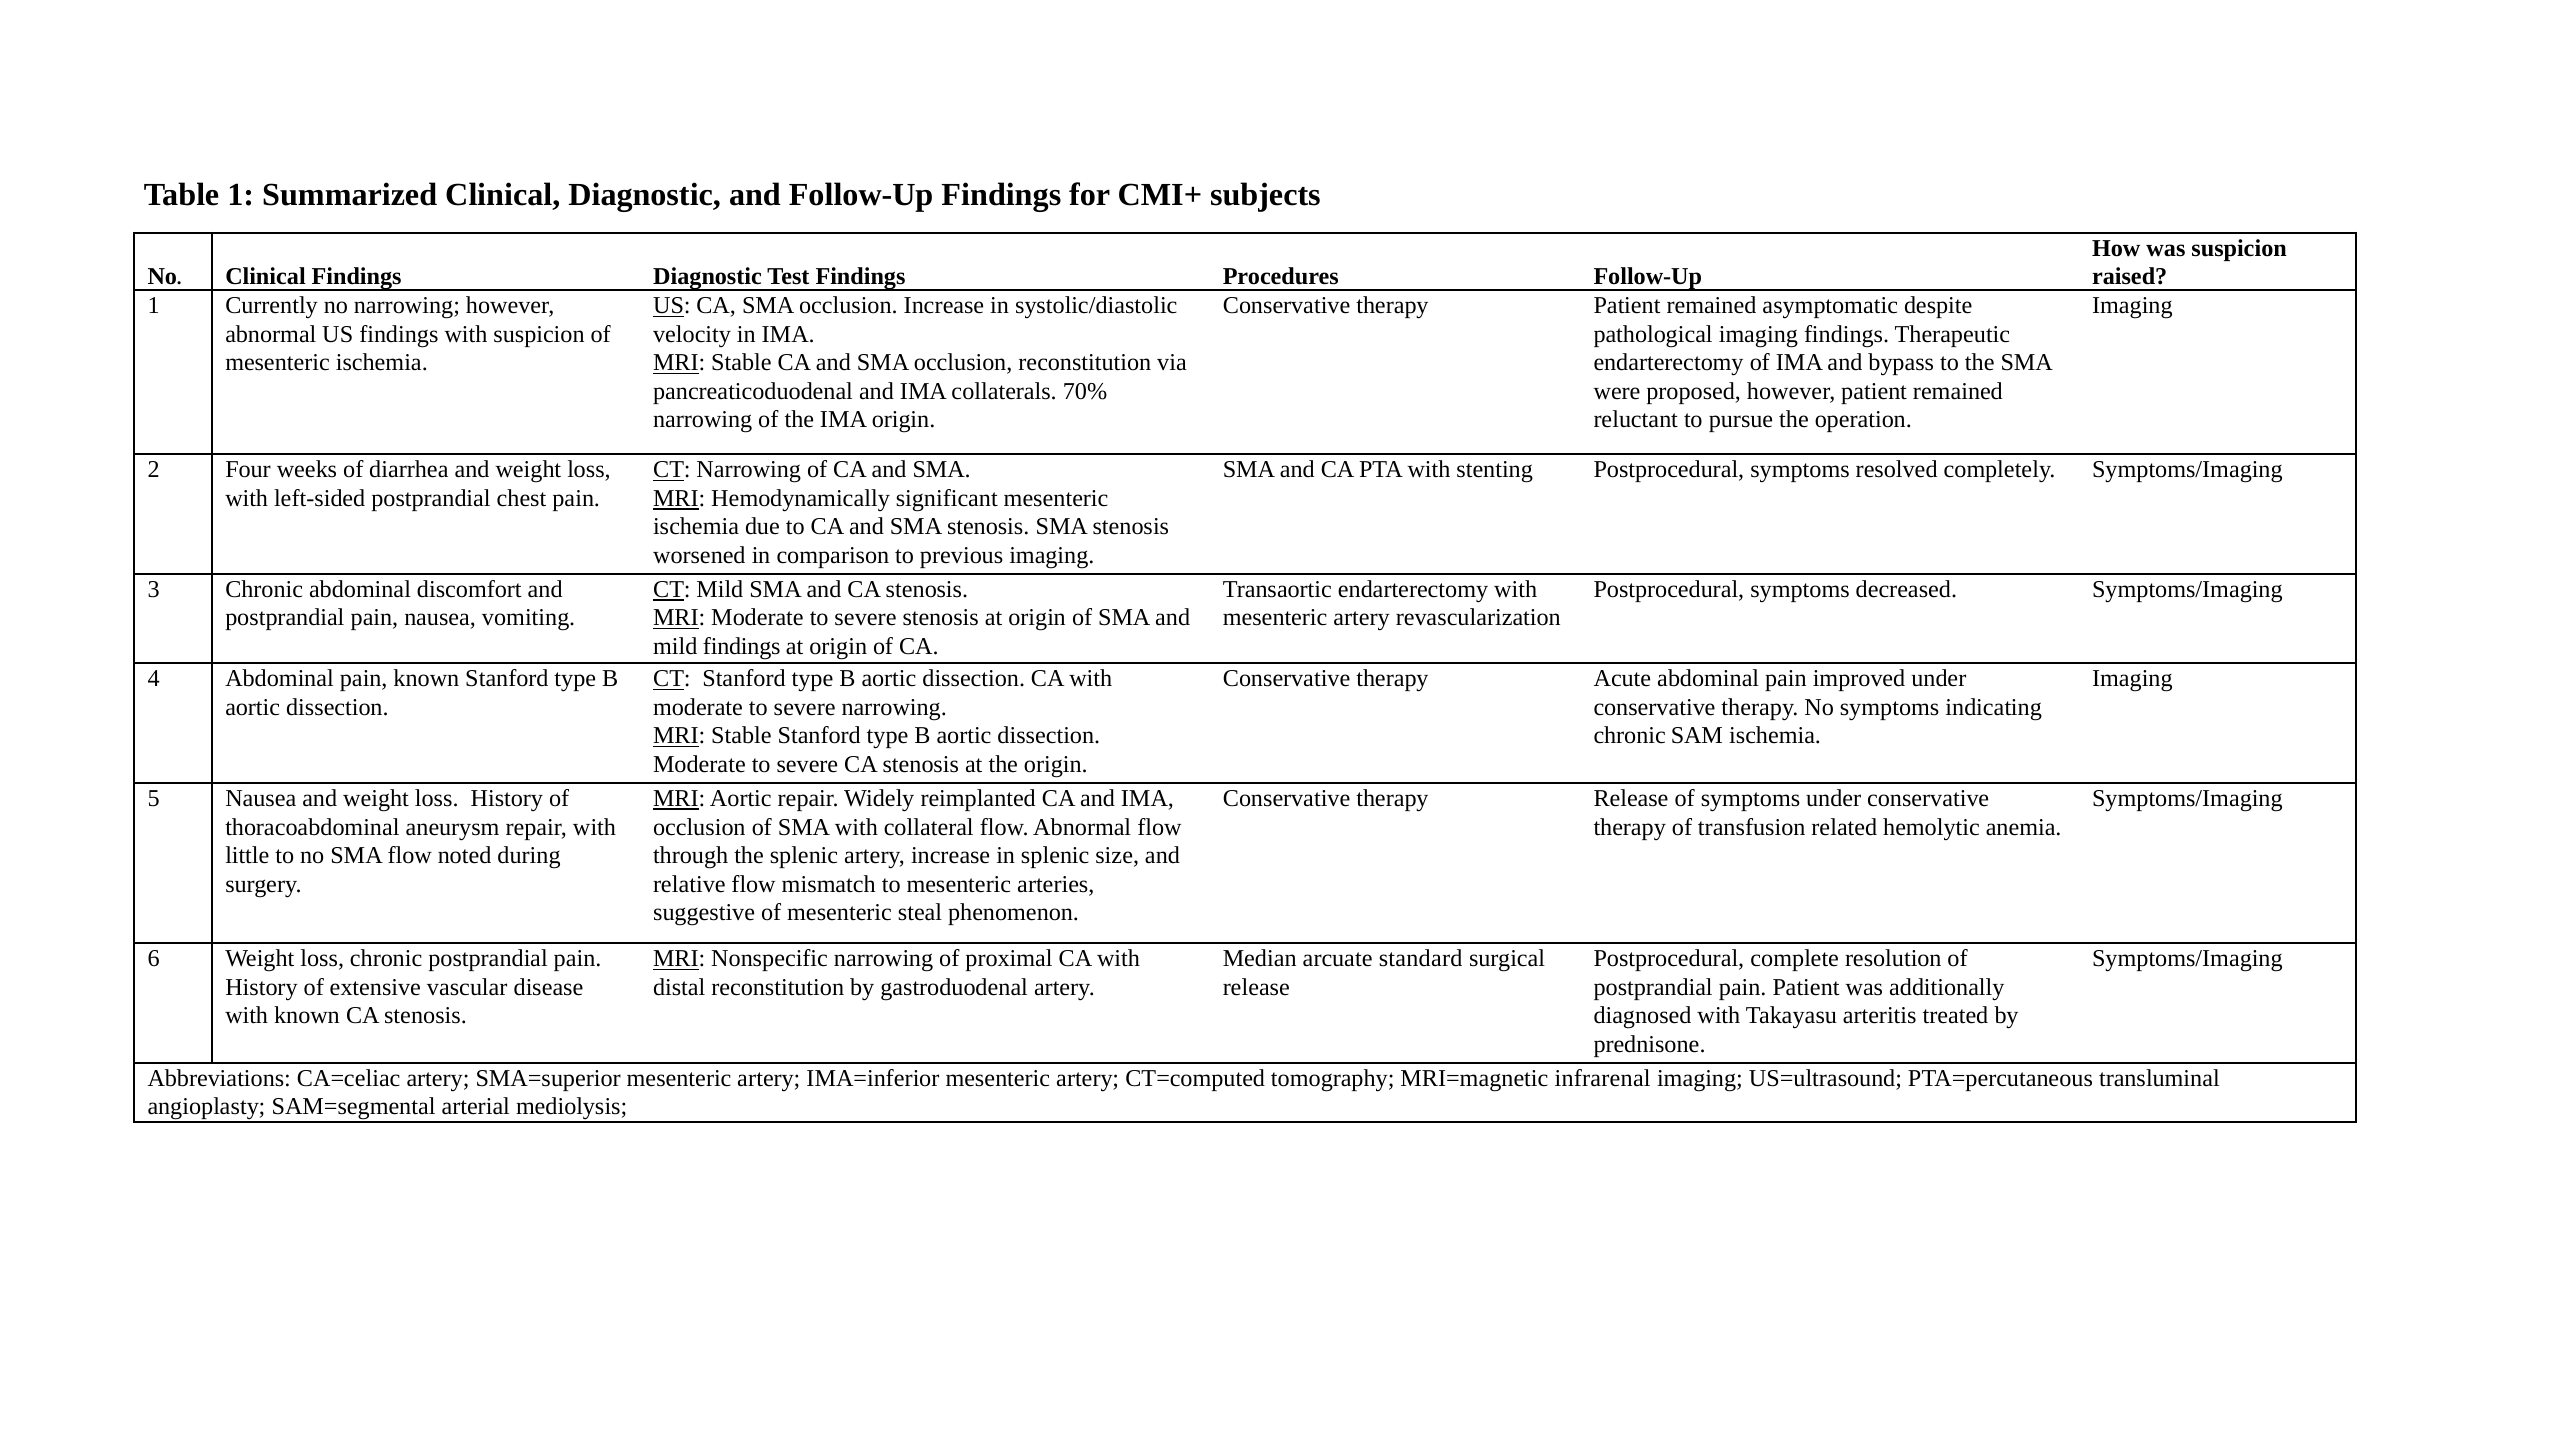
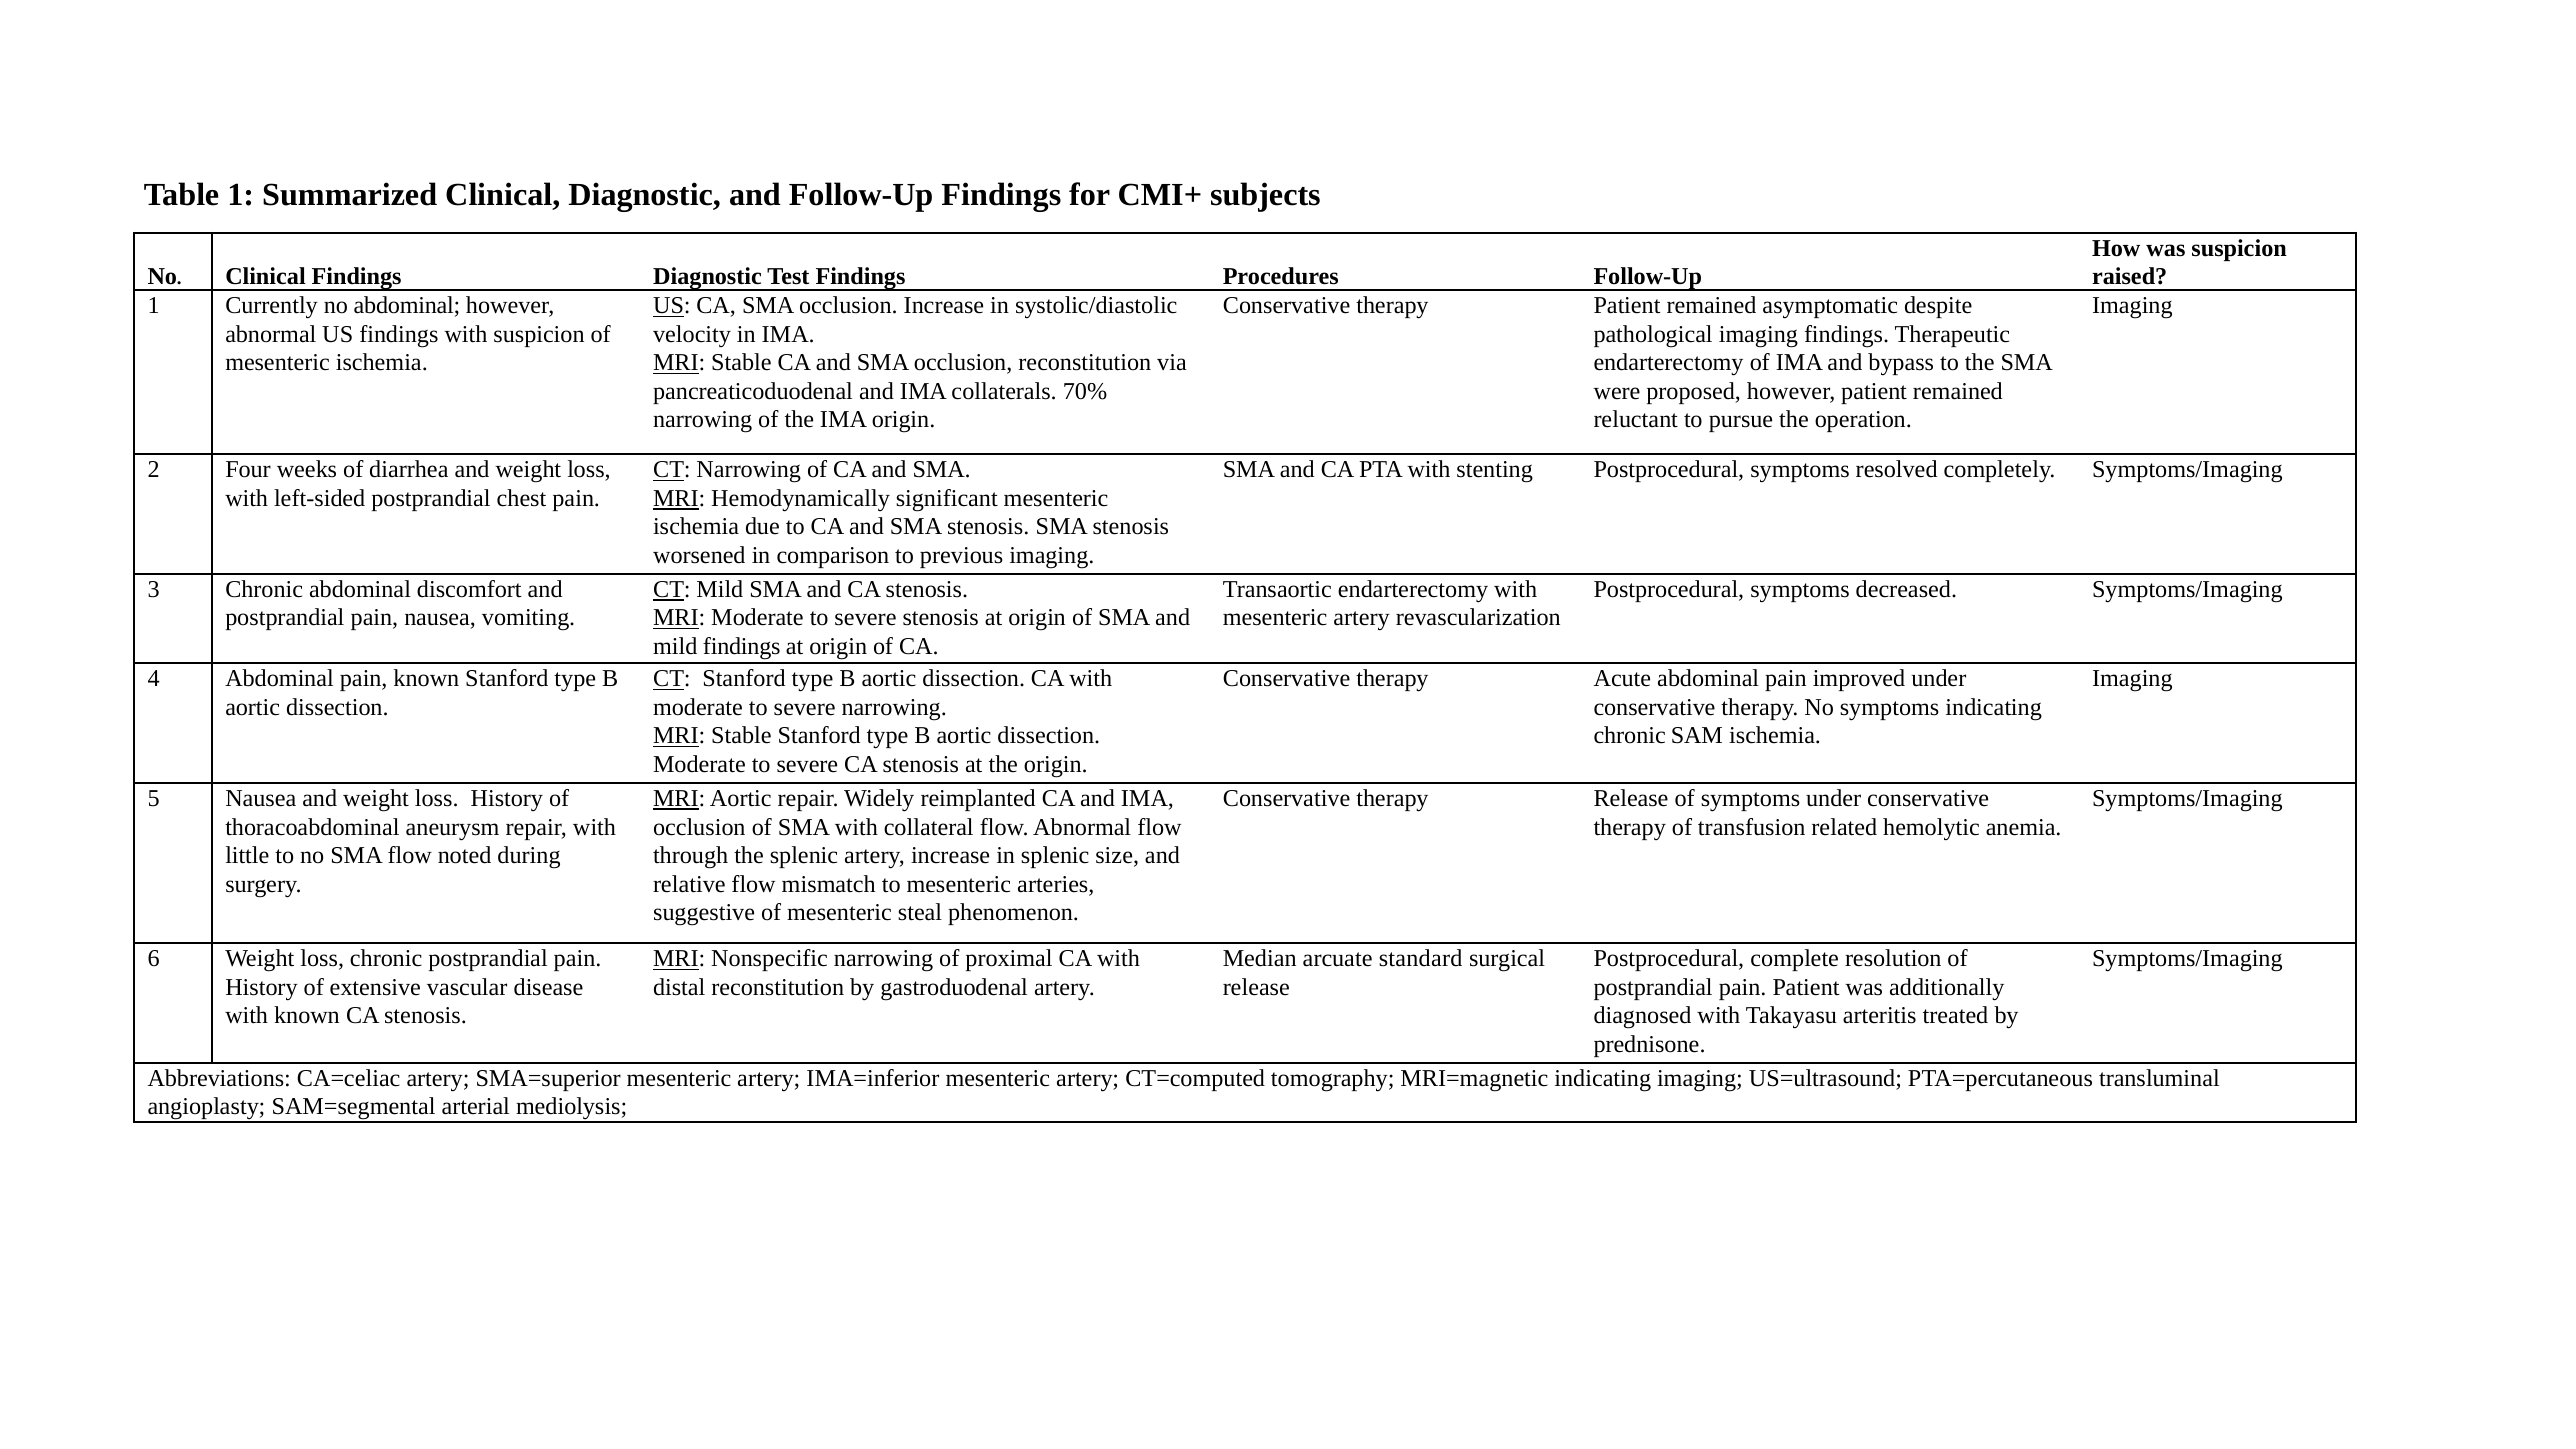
no narrowing: narrowing -> abdominal (407, 306)
MRI=magnetic infrarenal: infrarenal -> indicating (1603, 1078)
